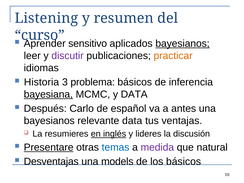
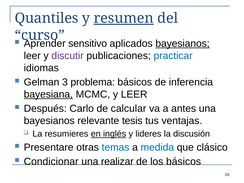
Listening: Listening -> Quantiles (47, 18)
resumen underline: none -> present (124, 18)
practicar colour: orange -> blue (173, 56)
Historia: Historia -> Gelman (42, 82)
y DATA: DATA -> LEER (134, 94)
español: español -> calcular (129, 109)
relevante data: data -> tesis (132, 121)
Presentare underline: present -> none (49, 147)
medida colour: purple -> blue (157, 147)
natural: natural -> clásico (212, 147)
Desventajas: Desventajas -> Condicionar (51, 162)
models: models -> realizar (117, 162)
